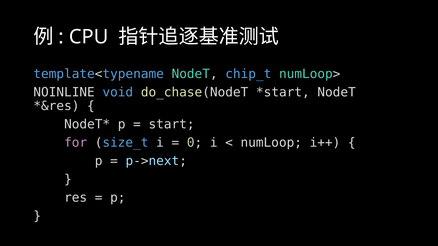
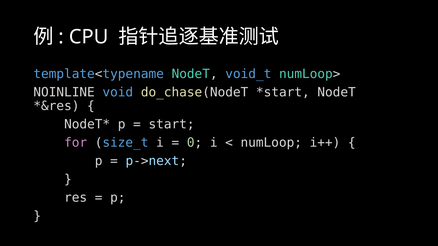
chip_t: chip_t -> void_t (248, 74)
